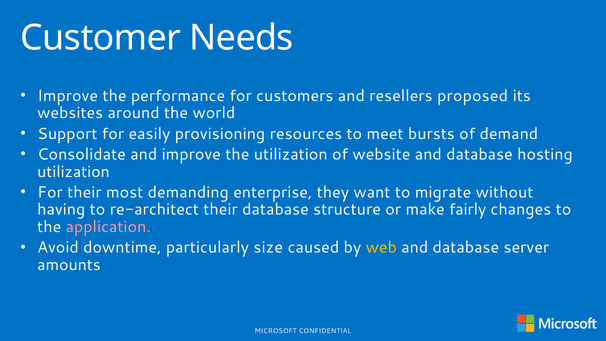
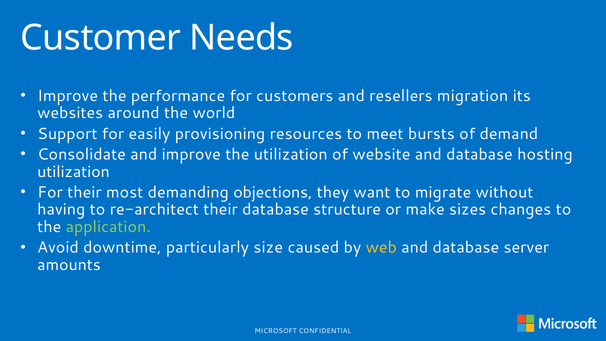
proposed: proposed -> migration (473, 96)
enterprise: enterprise -> objections (273, 192)
fairly: fairly -> sizes (468, 210)
application colour: pink -> light green (108, 227)
